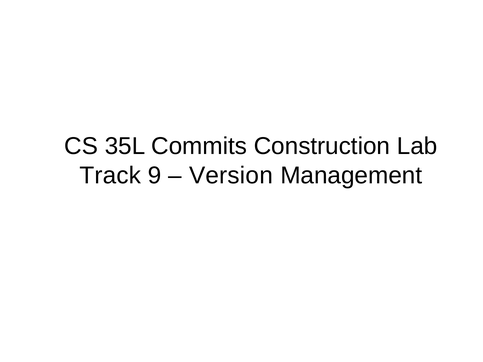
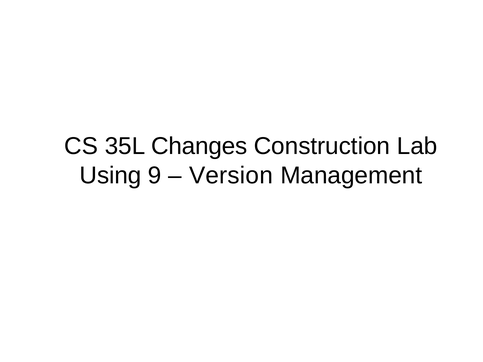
Commits: Commits -> Changes (199, 146)
Track: Track -> Using (110, 175)
